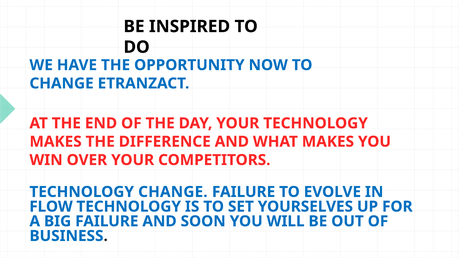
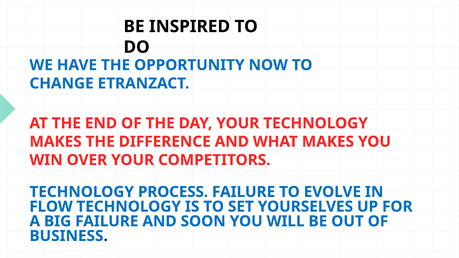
TECHNOLOGY CHANGE: CHANGE -> PROCESS (173, 192)
